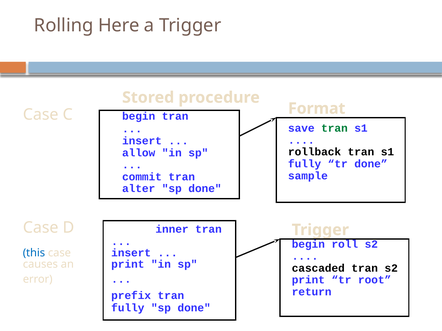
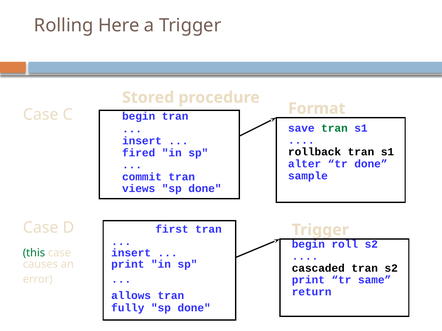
allow: allow -> fired (139, 153)
fully: fully -> alter (305, 164)
alter: alter -> views (139, 189)
inner: inner -> first (172, 230)
this colour: blue -> green (34, 253)
root: root -> same (375, 280)
prefix: prefix -> allows (131, 296)
